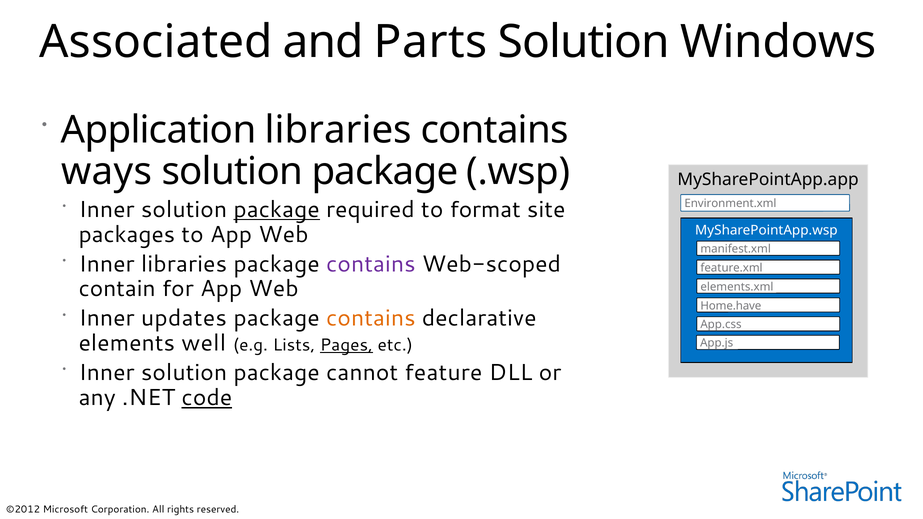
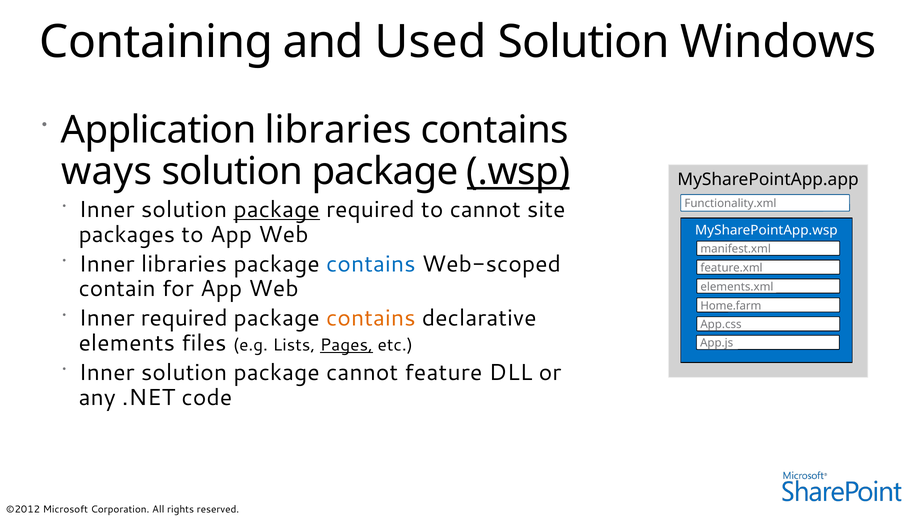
Associated: Associated -> Containing (156, 42)
Parts: Parts -> Used (431, 42)
.wsp underline: none -> present (518, 172)
to format: format -> cannot (485, 210)
Environment.xml: Environment.xml -> Functionality.xml (730, 204)
contains colour: purple -> blue (371, 264)
Home.have: Home.have -> Home.farm (731, 306)
Inner updates: updates -> required (184, 319)
well: well -> files (204, 343)
code underline: present -> none (207, 398)
